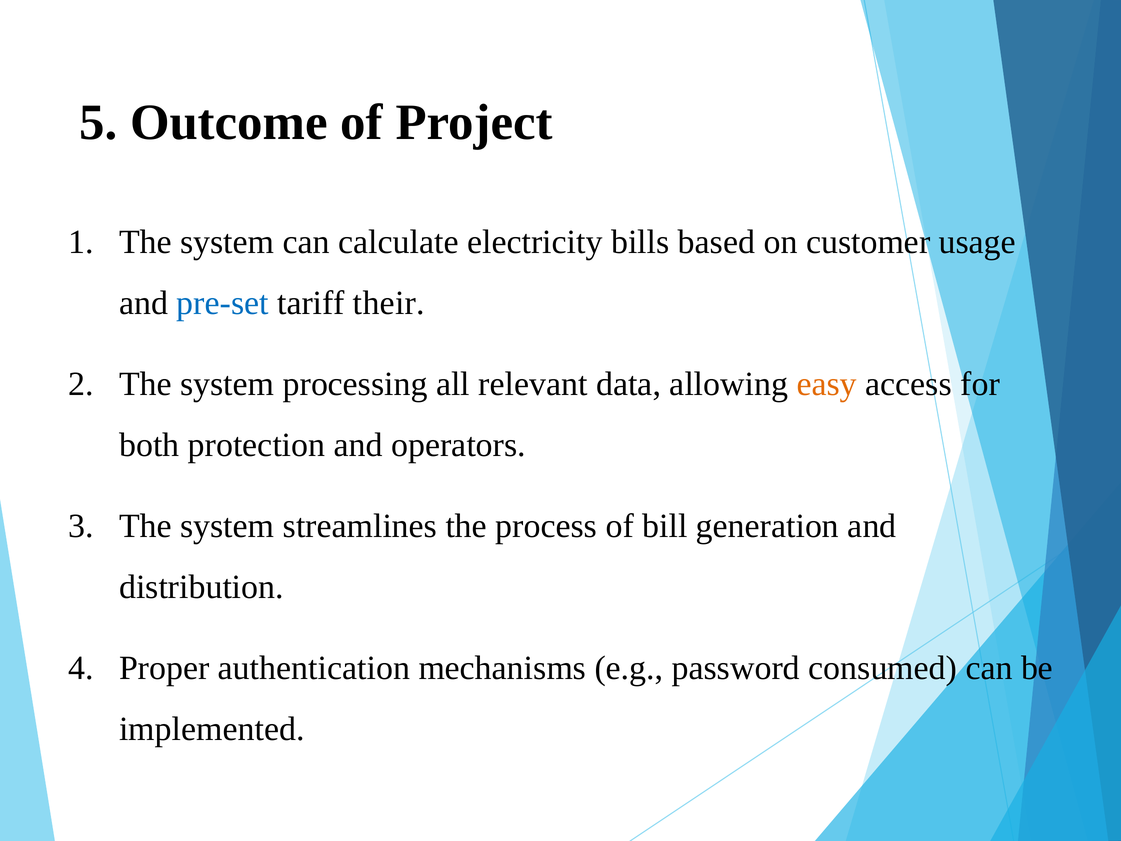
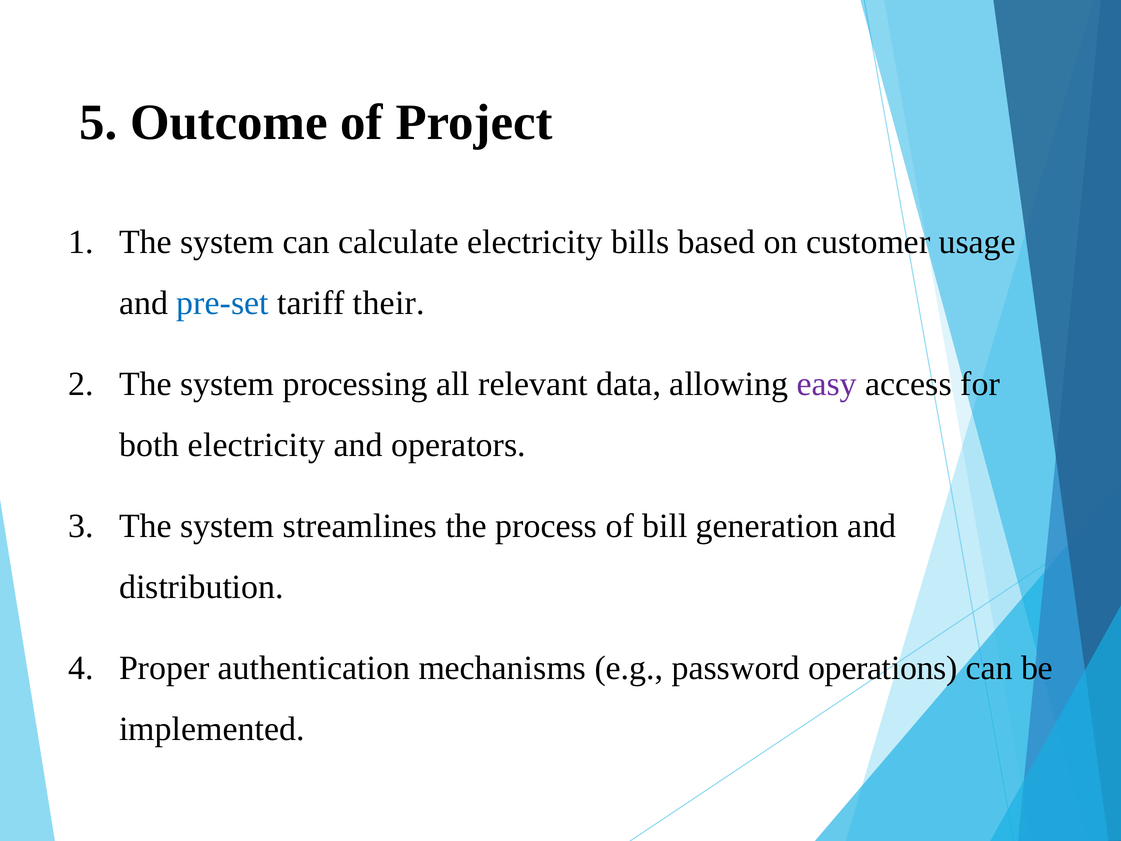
easy colour: orange -> purple (827, 384)
both protection: protection -> electricity (256, 445)
consumed: consumed -> operations (883, 668)
